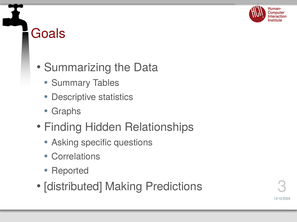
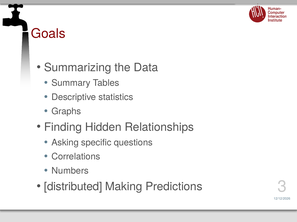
Reported: Reported -> Numbers (70, 171)
